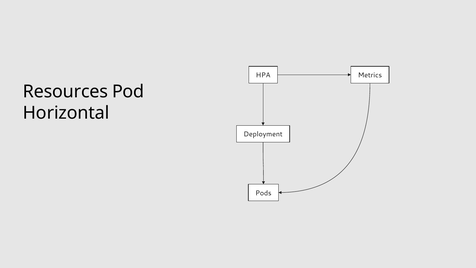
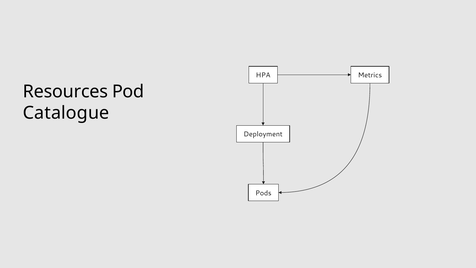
Horizontal: Horizontal -> Catalogue (66, 113)
